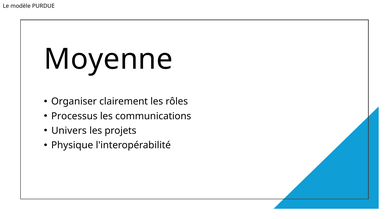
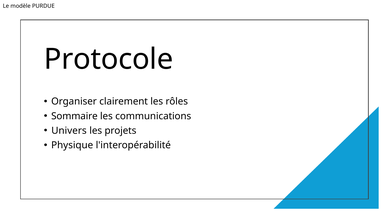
Moyenne: Moyenne -> Protocole (109, 59)
Processus: Processus -> Sommaire (74, 116)
